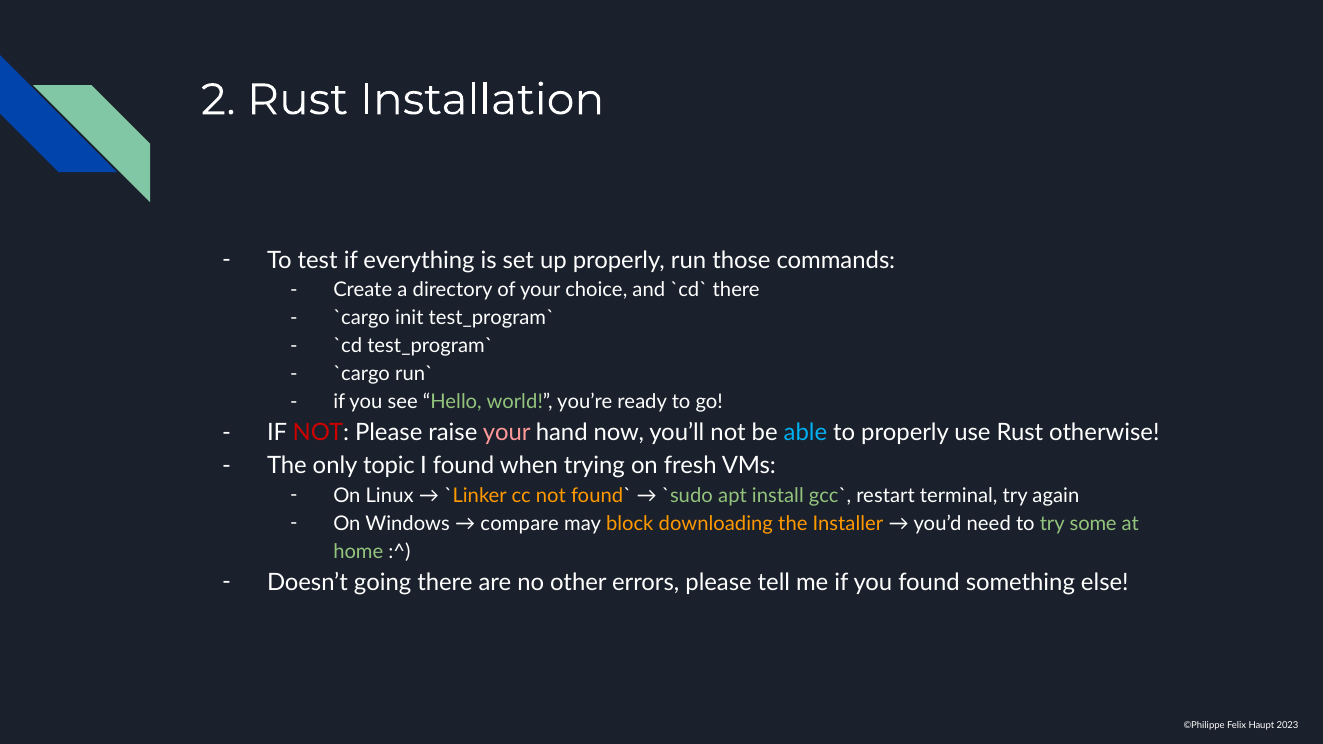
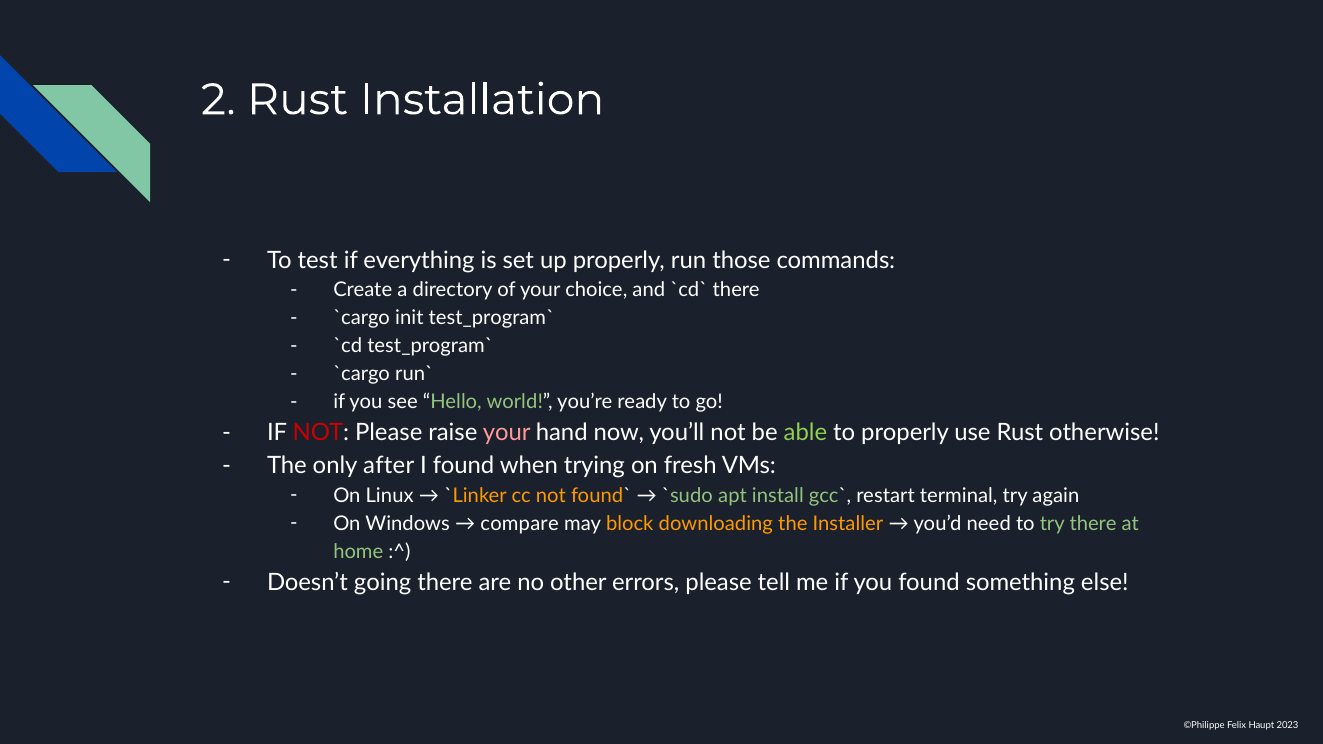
able colour: light blue -> light green (805, 433)
topic: topic -> after (389, 466)
try some: some -> there (1093, 524)
